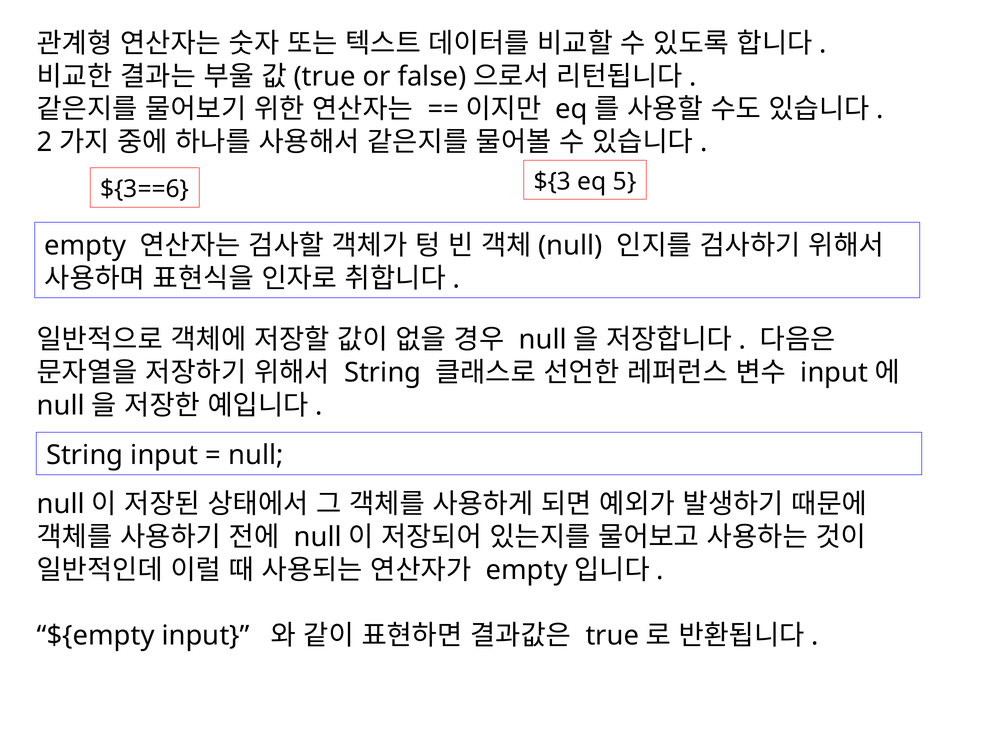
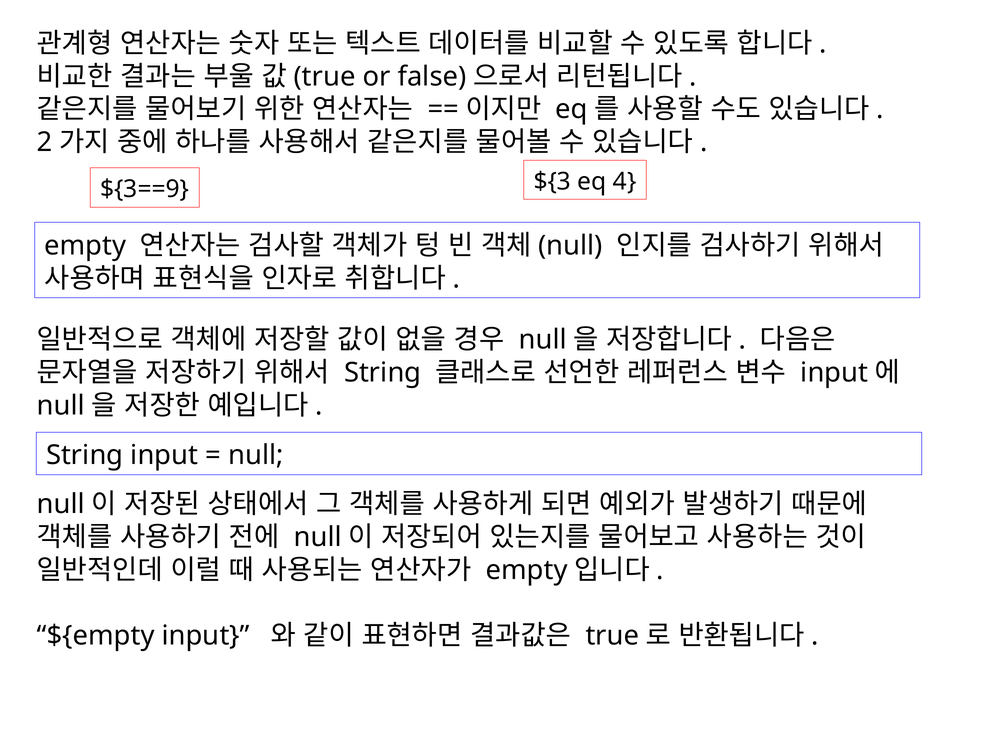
${3==6: ${3==6 -> ${3==9 (145, 189)
5: 5 -> 4 (625, 181)
